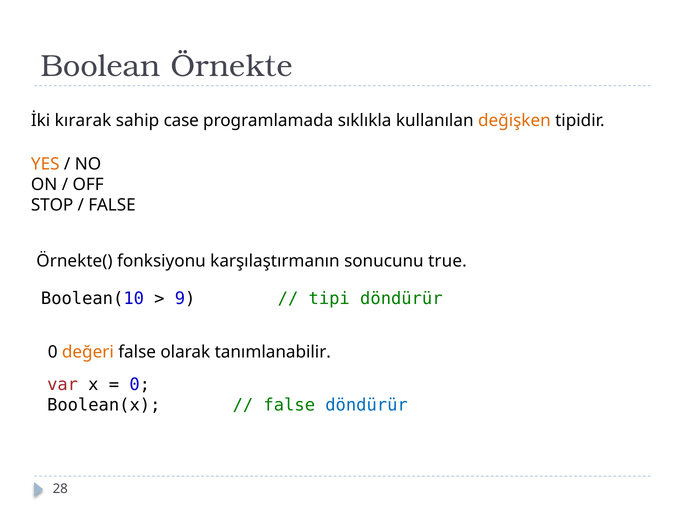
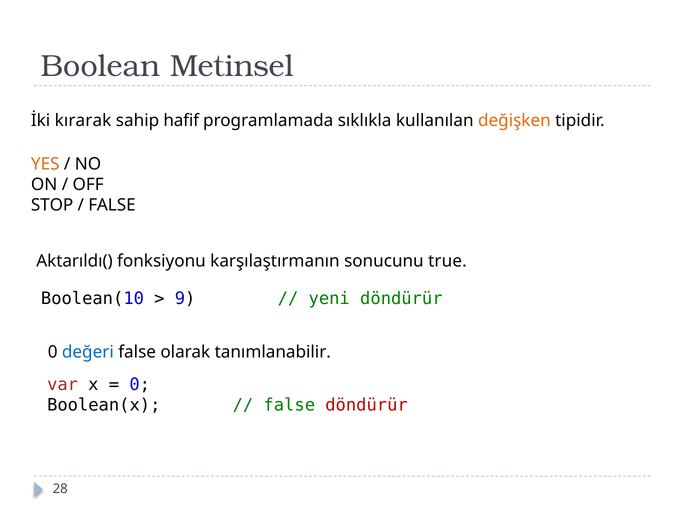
Örnekte: Örnekte -> Metinsel (232, 66)
case: case -> hafif (181, 121)
Örnekte(: Örnekte( -> Aktarıldı( (75, 261)
tipi: tipi -> yeni (329, 299)
değeri colour: orange -> blue (88, 352)
döndürür colour: blue -> red (367, 405)
